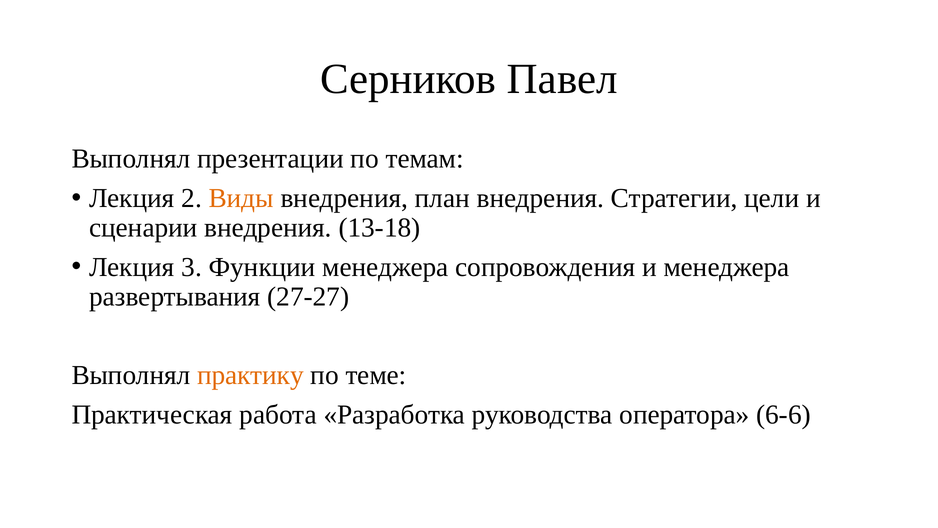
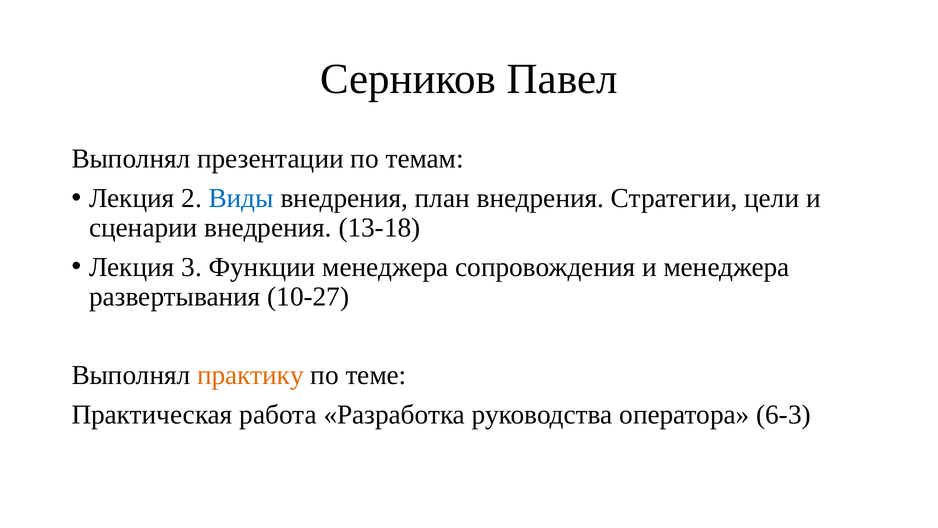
Виды colour: orange -> blue (241, 198)
27-27: 27-27 -> 10-27 (308, 296)
6-6: 6-6 -> 6-3 (784, 414)
